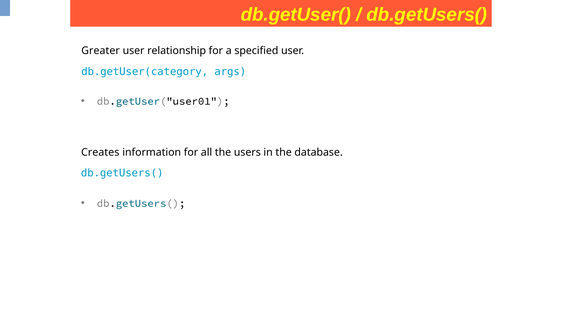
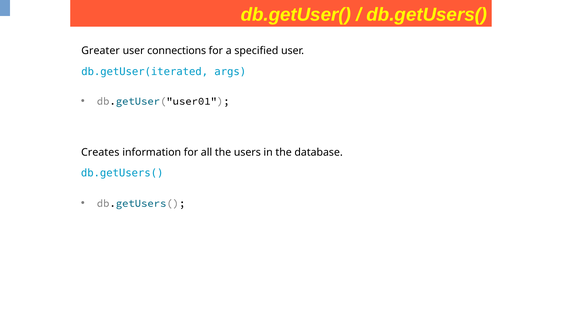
relationship: relationship -> connections (177, 51)
db.getUser(category: db.getUser(category -> db.getUser(iterated (145, 72)
